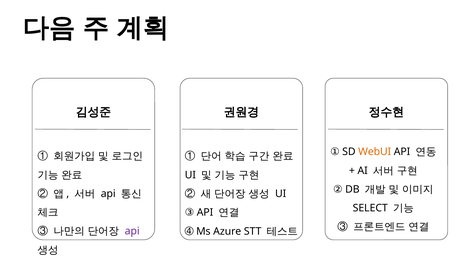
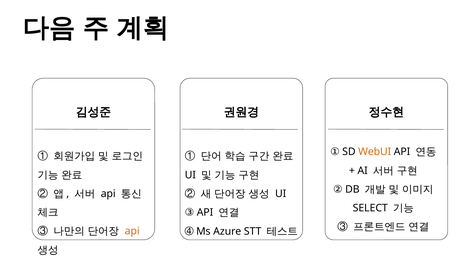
api colour: purple -> orange (132, 232)
